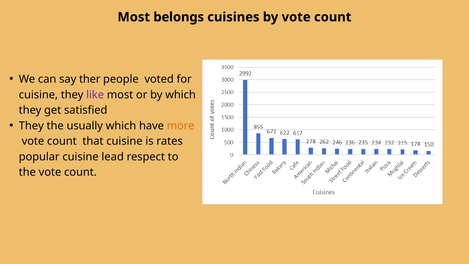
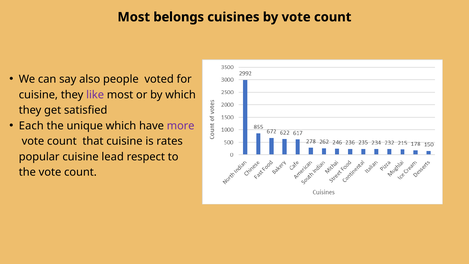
ther: ther -> also (90, 79)
They: They -> Each (31, 126)
usually: usually -> unique (85, 126)
more colour: orange -> purple (181, 126)
